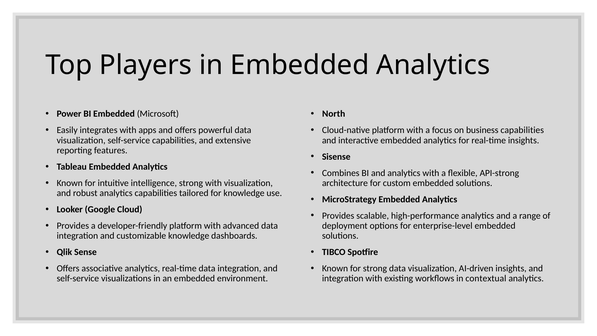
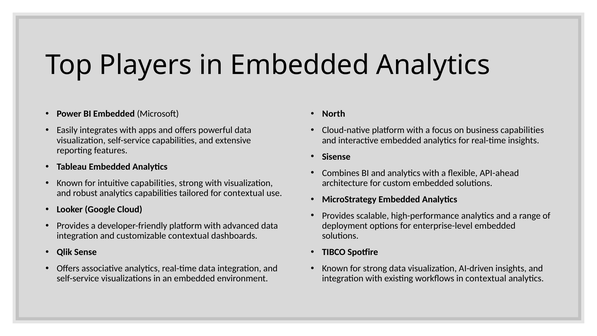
API-strong: API-strong -> API-ahead (499, 173)
intuitive intelligence: intelligence -> capabilities (154, 183)
for knowledge: knowledge -> contextual (244, 193)
customizable knowledge: knowledge -> contextual (189, 236)
